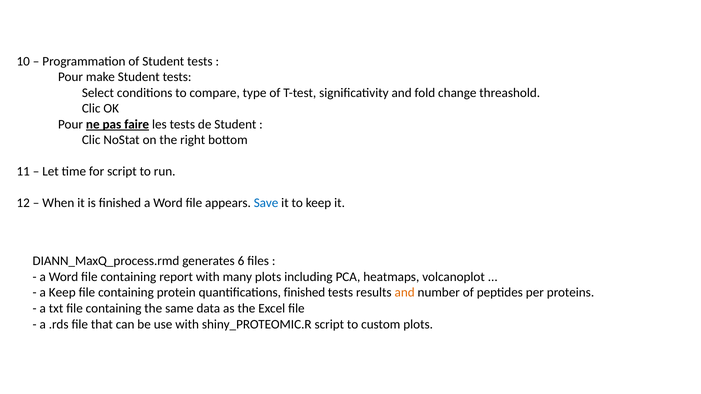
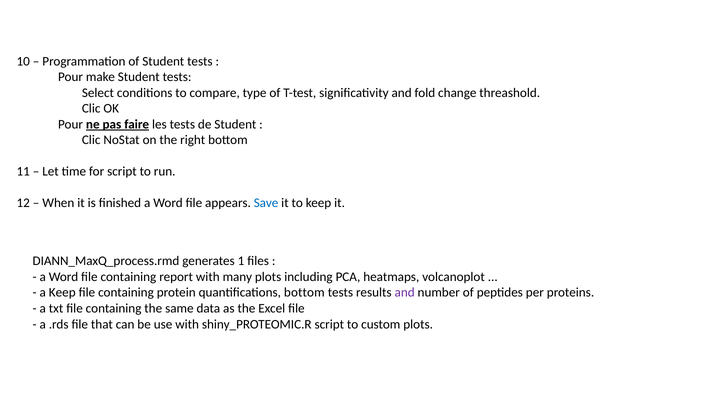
6: 6 -> 1 (241, 261)
quantifications finished: finished -> bottom (304, 293)
and colour: orange -> purple (405, 293)
